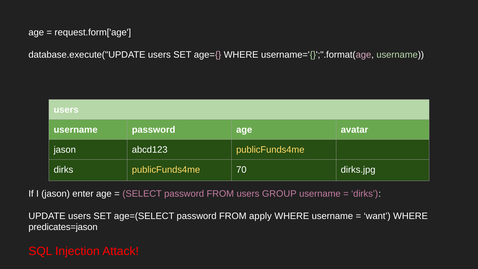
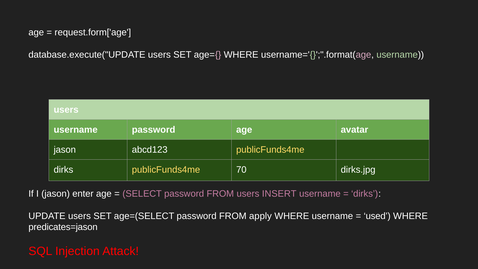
GROUP: GROUP -> INSERT (279, 194)
want: want -> used (377, 216)
